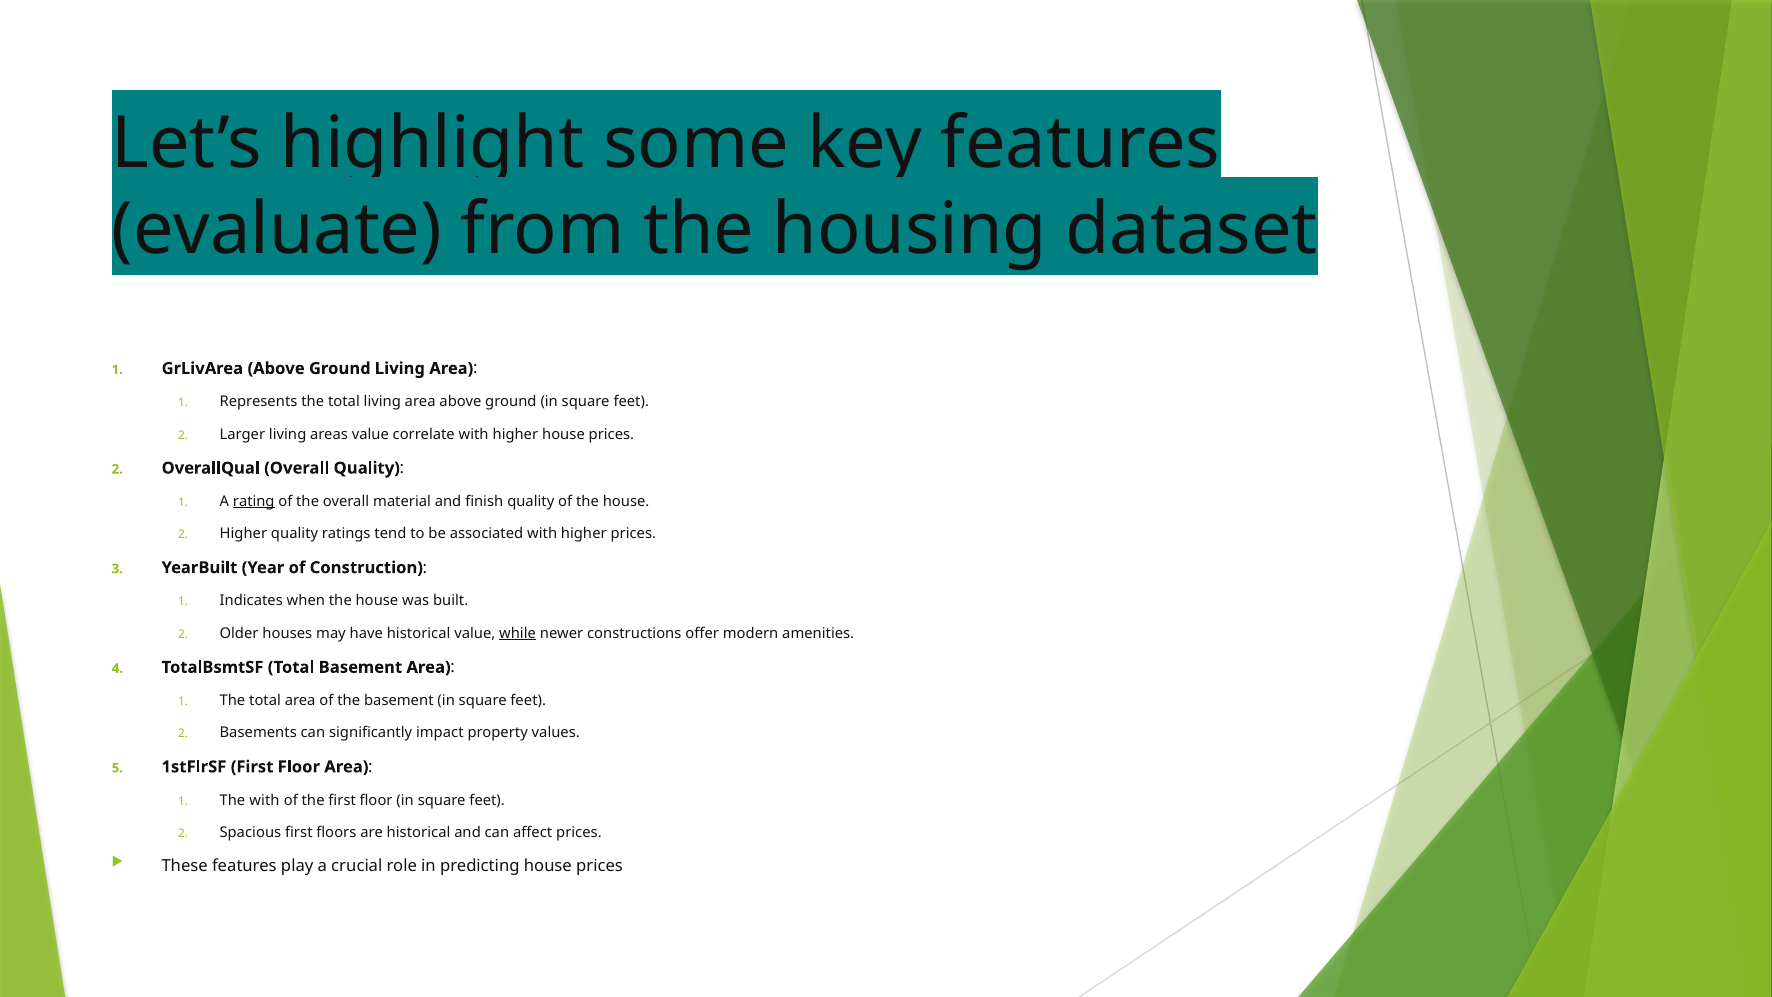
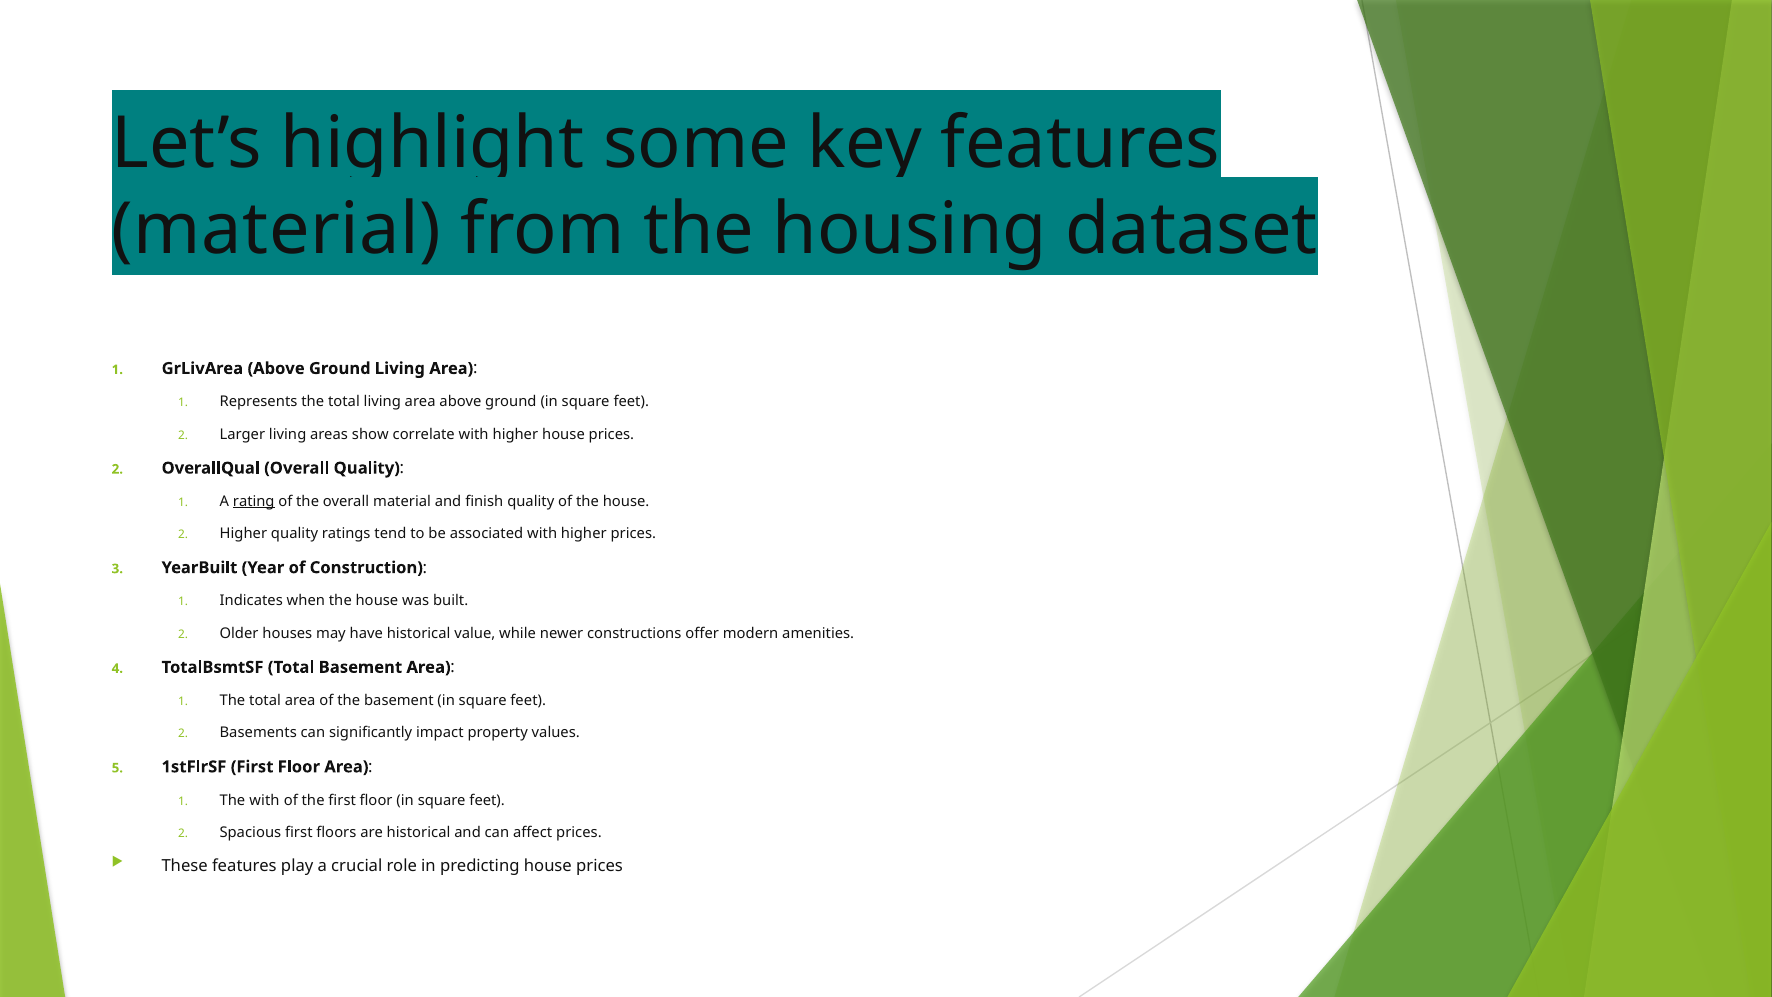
evaluate: evaluate -> material (277, 230)
areas value: value -> show (370, 434)
while underline: present -> none (518, 633)
